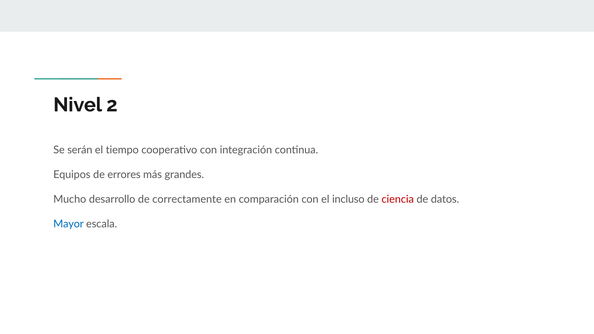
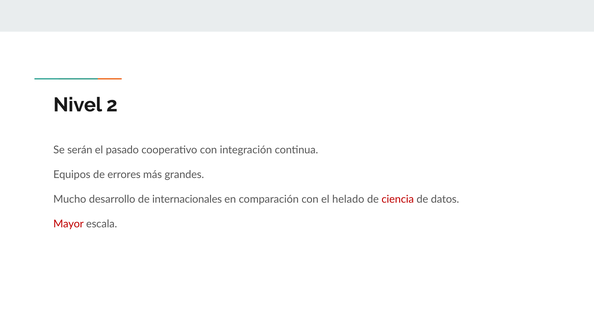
tiempo: tiempo -> pasado (122, 150)
correctamente: correctamente -> internacionales (187, 199)
incluso: incluso -> helado (348, 199)
Mayor colour: blue -> red (69, 224)
